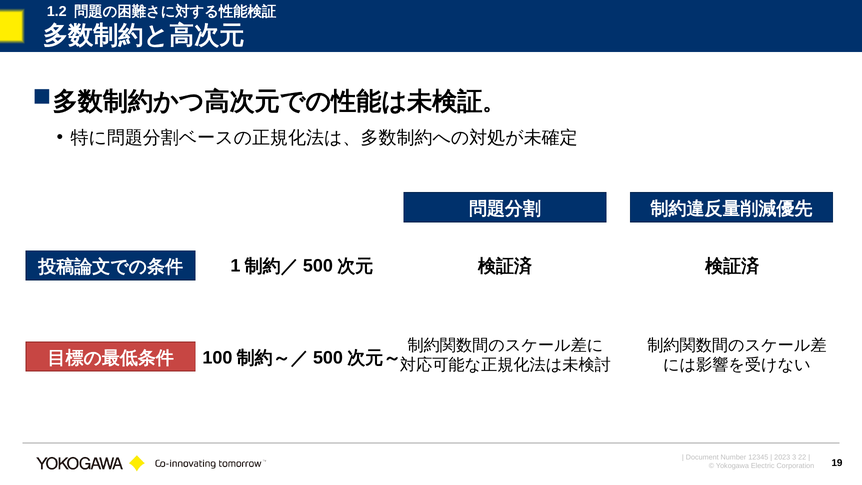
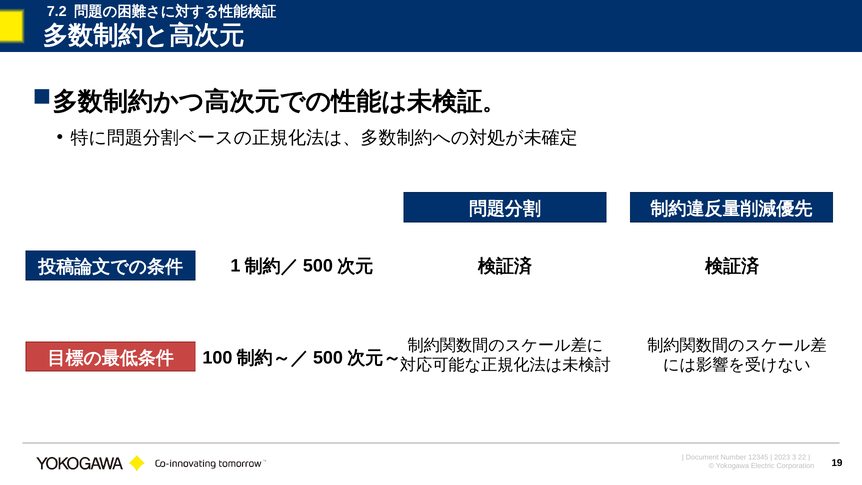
1.2: 1.2 -> 7.2 (57, 11)
